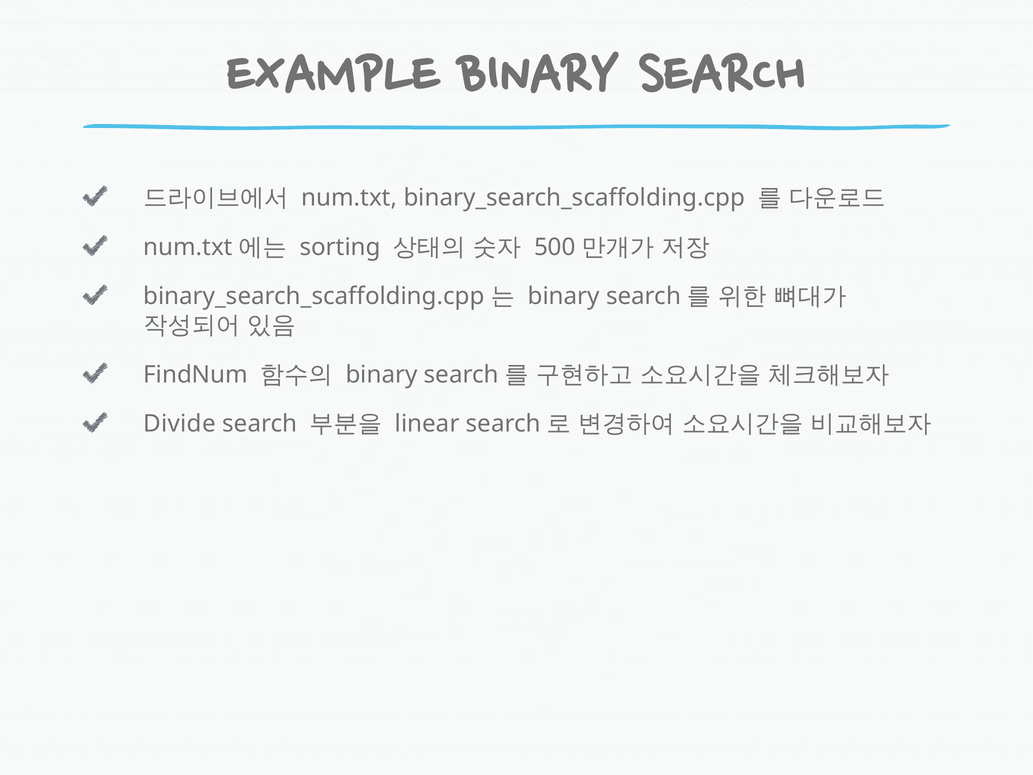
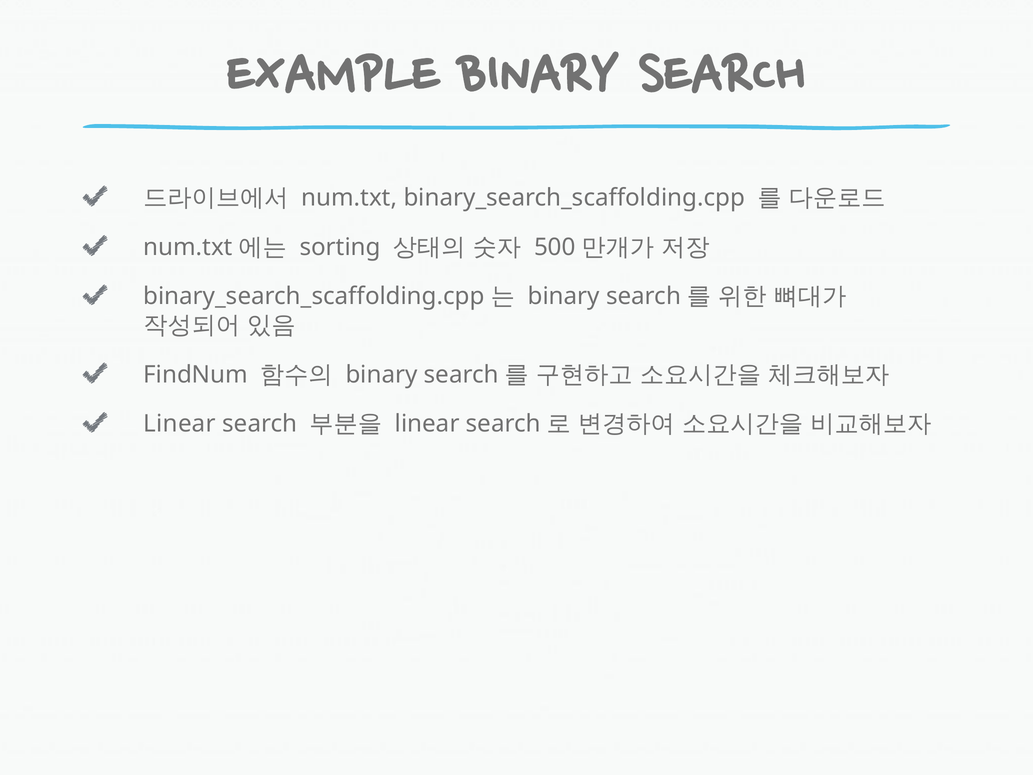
Divide: Divide -> Linear (180, 424)
